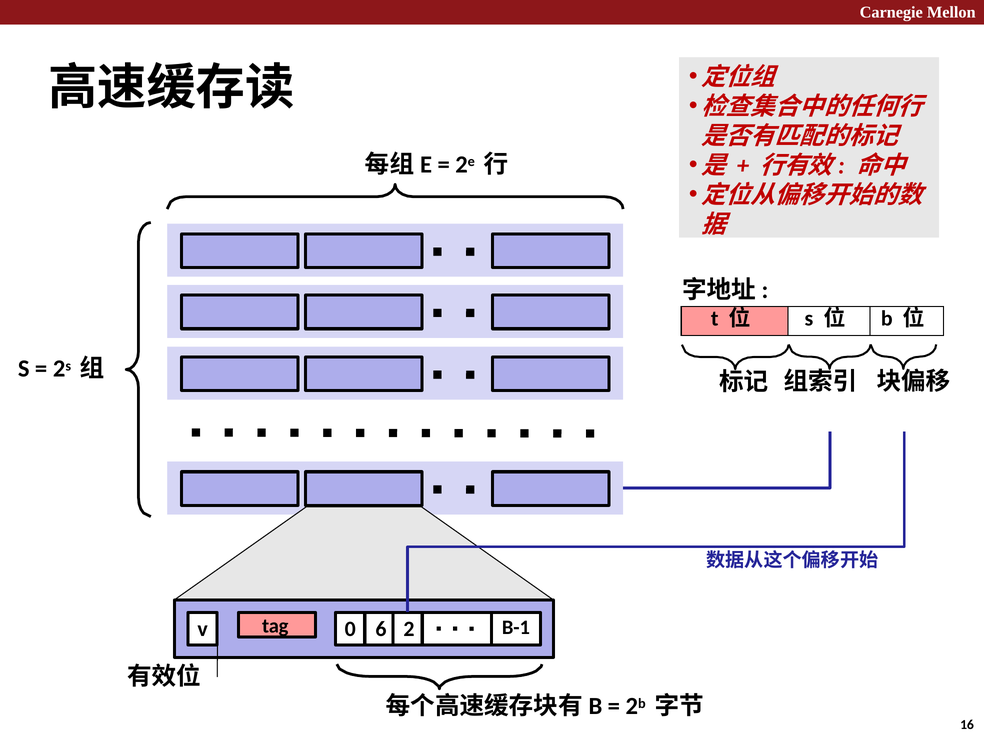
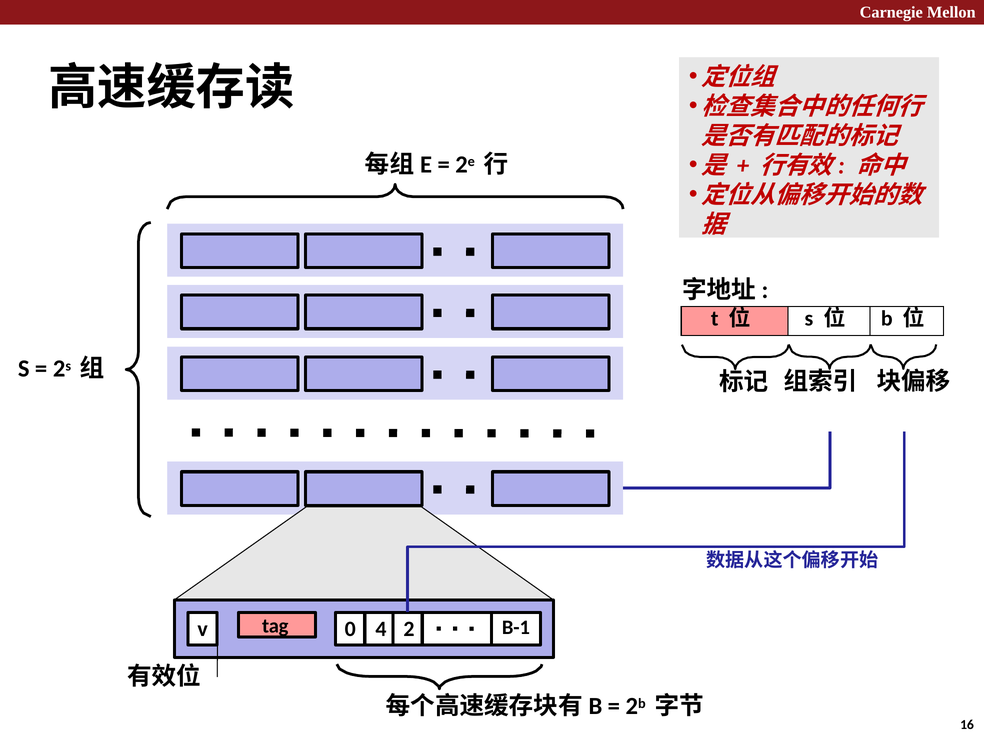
6: 6 -> 4 (381, 629)
